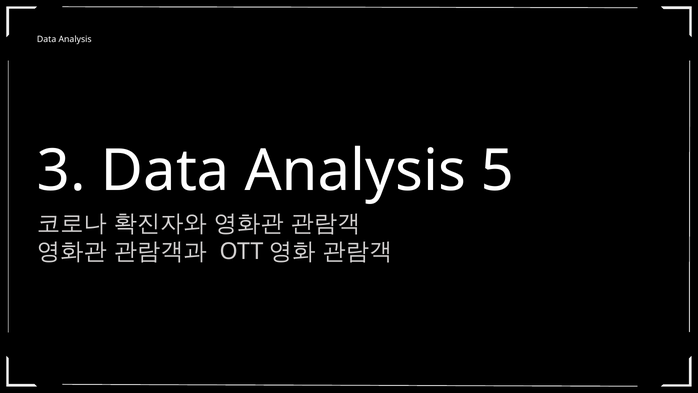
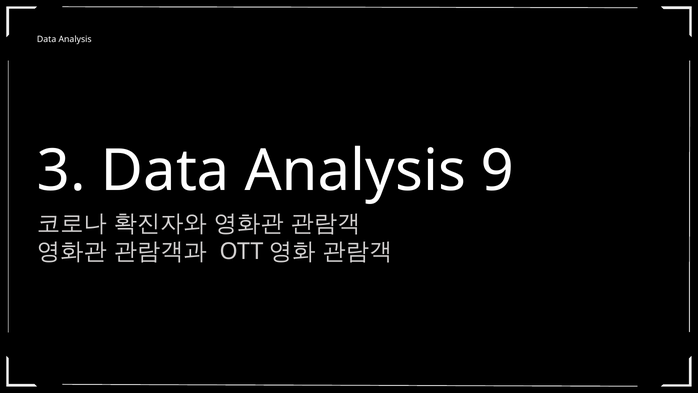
5: 5 -> 9 (498, 171)
